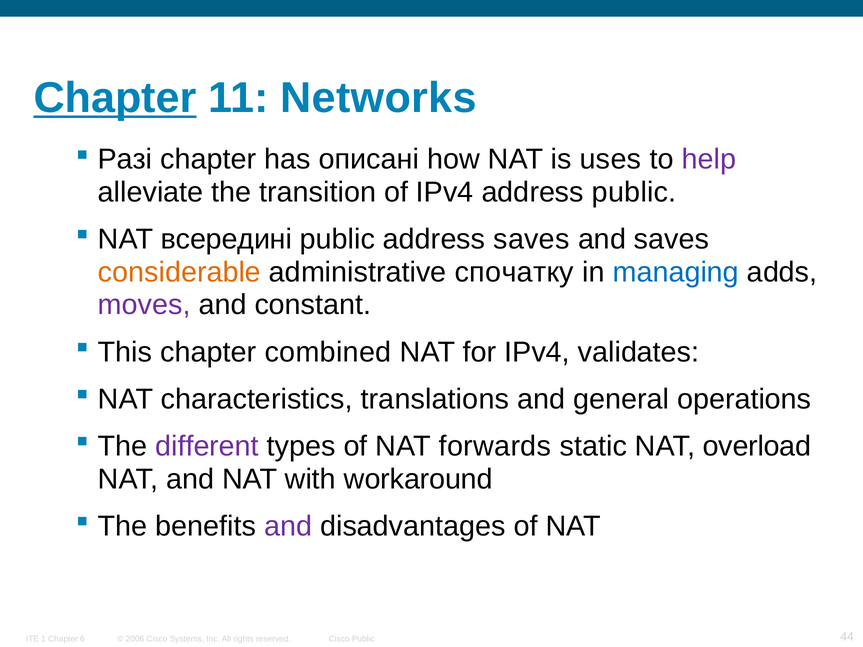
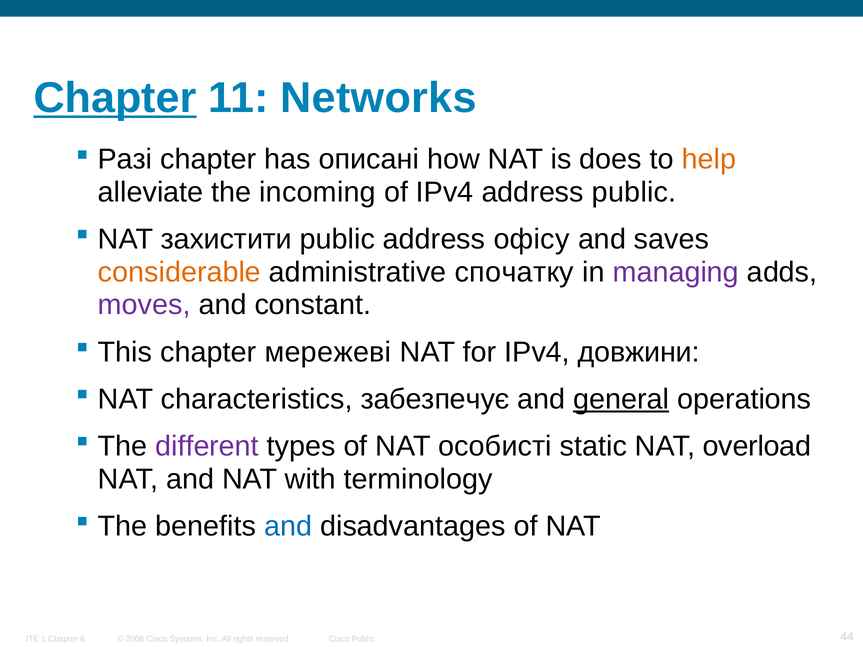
uses: uses -> does (611, 160)
help colour: purple -> orange (709, 160)
transition: transition -> incoming (318, 192)
всередині: всередині -> захистити (226, 239)
address saves: saves -> офісу (532, 239)
managing colour: blue -> purple (676, 272)
combined: combined -> мережеві (328, 352)
validates: validates -> довжини (639, 352)
translations: translations -> забезпечує (435, 399)
general underline: none -> present (621, 399)
forwards: forwards -> особисті (495, 447)
workaround: workaround -> terminology (418, 479)
and colour: purple -> blue (288, 526)
